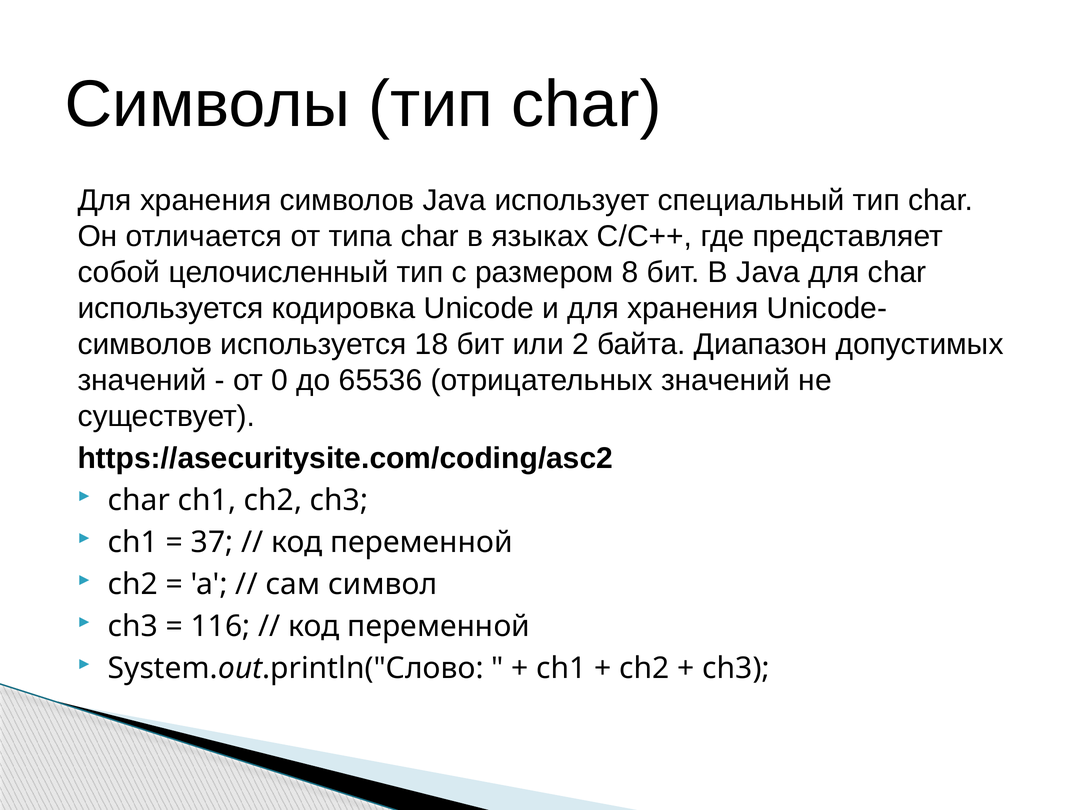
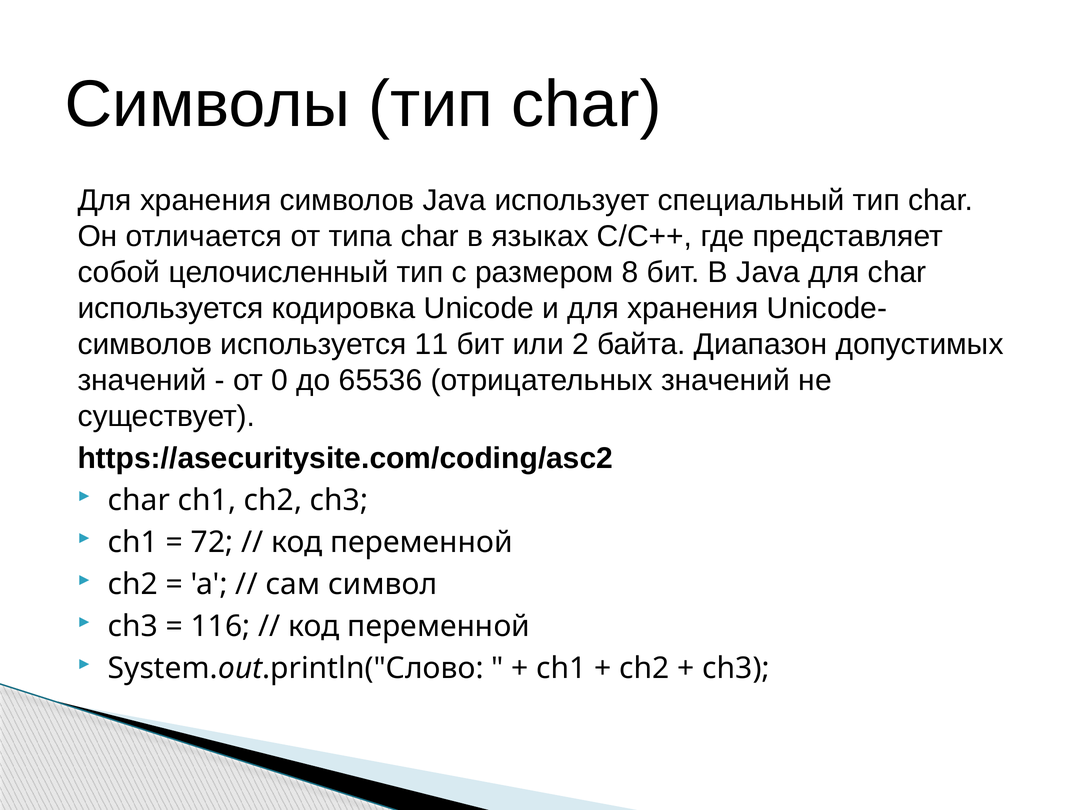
18: 18 -> 11 (432, 344)
37: 37 -> 72 (212, 543)
